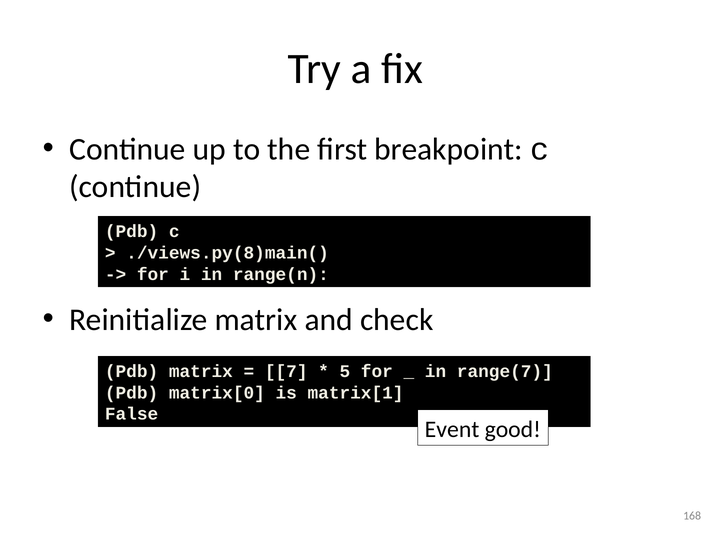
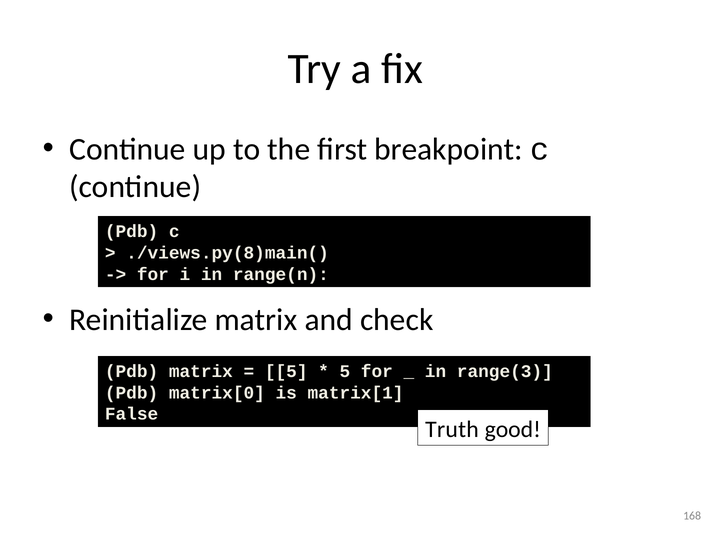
7: 7 -> 5 (286, 372)
range(7: range(7 -> range(3 (505, 372)
Event: Event -> Truth (452, 429)
